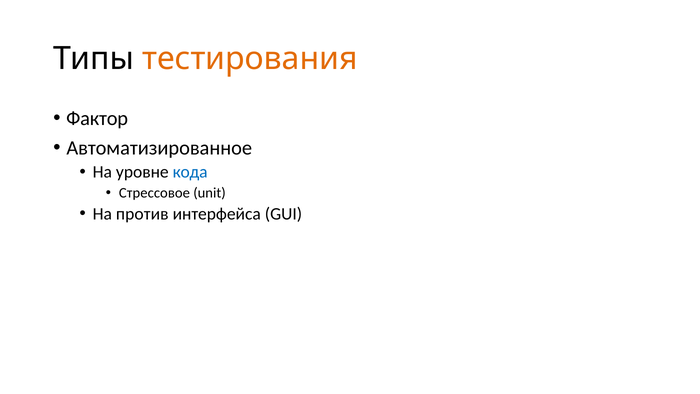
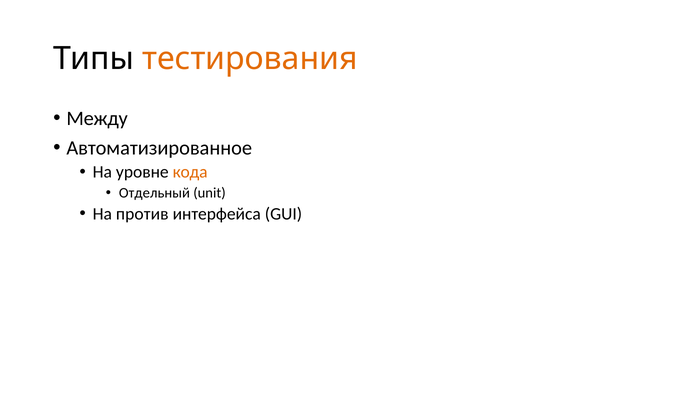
Фактор: Фактор -> Между (97, 118)
кода colour: blue -> orange (190, 172)
Стрессовое: Стрессовое -> Отдельный (154, 193)
